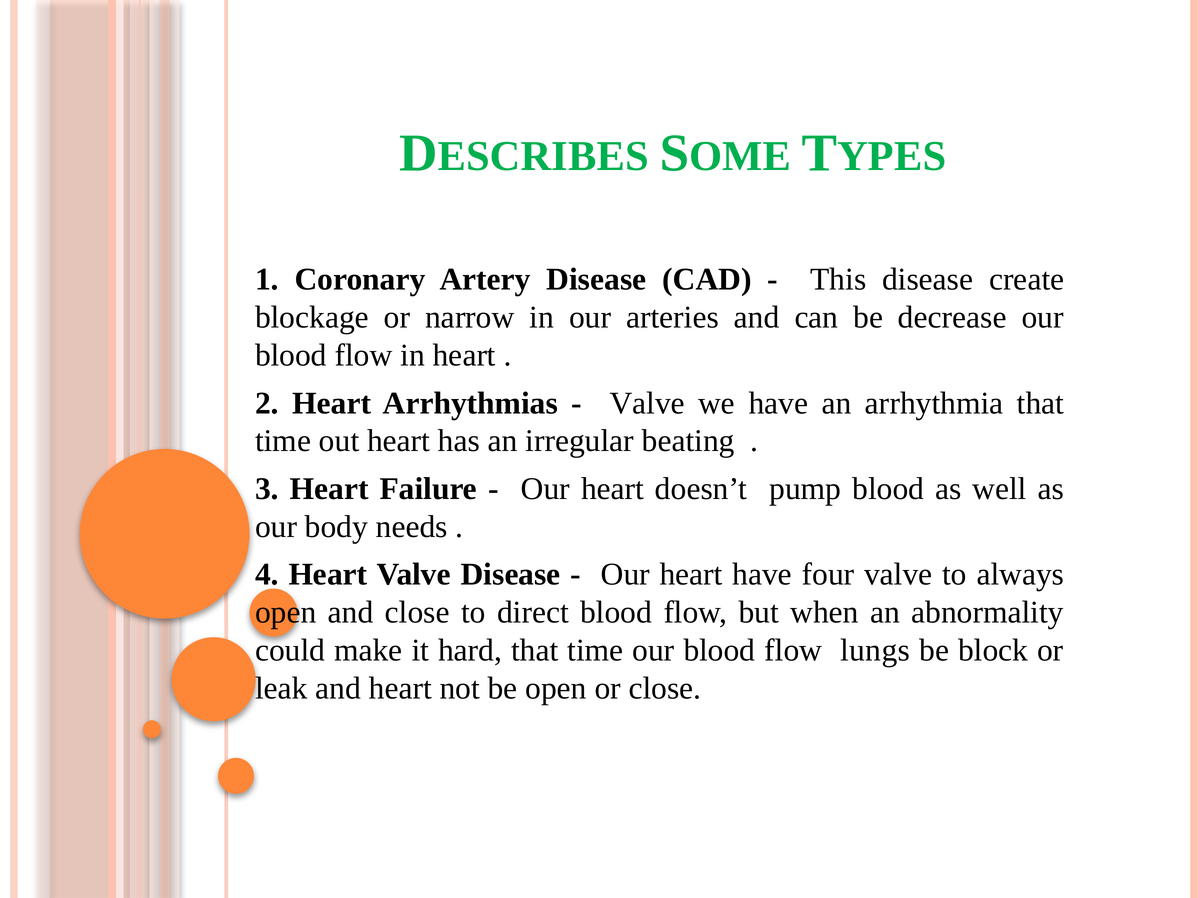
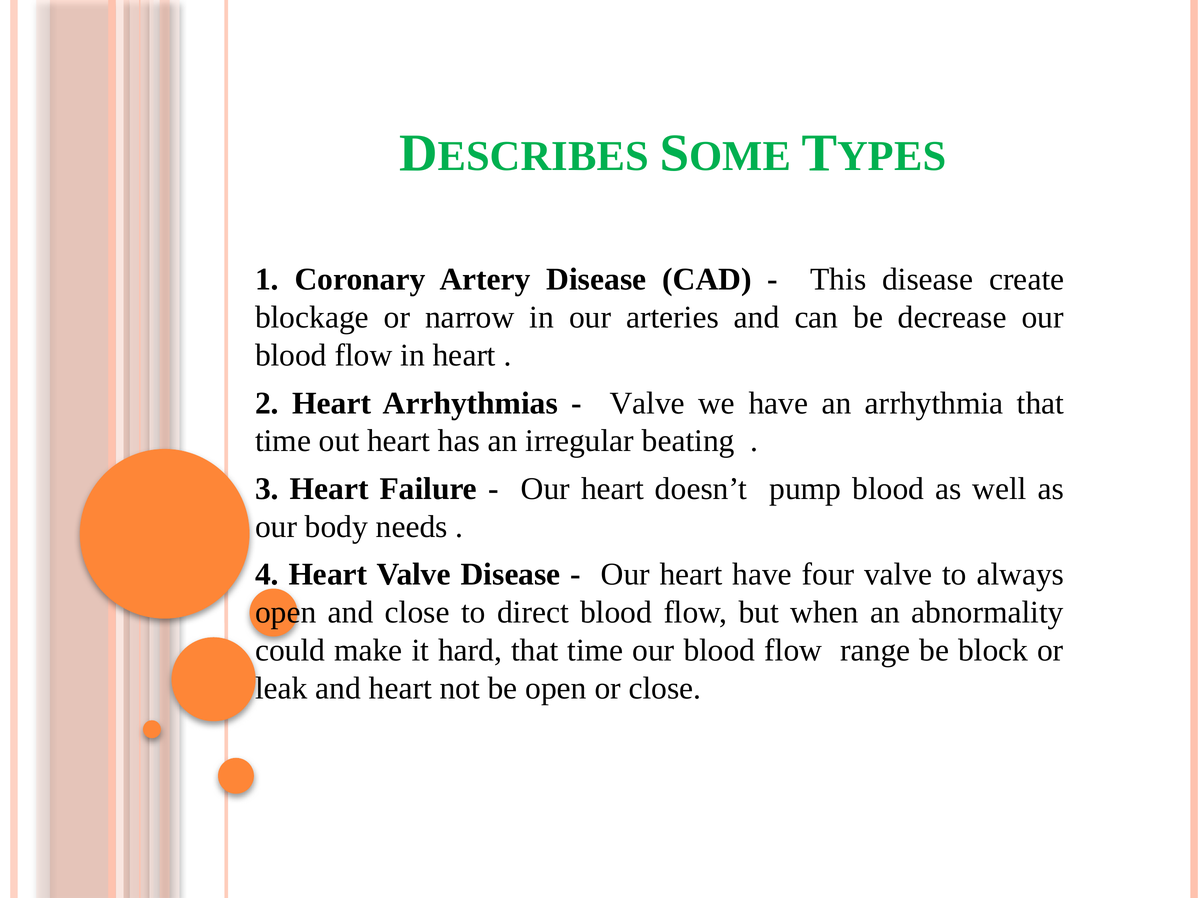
lungs: lungs -> range (875, 651)
